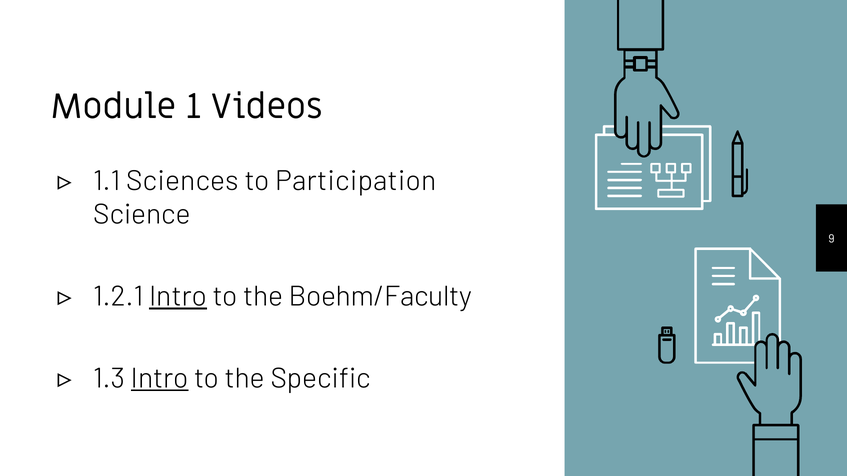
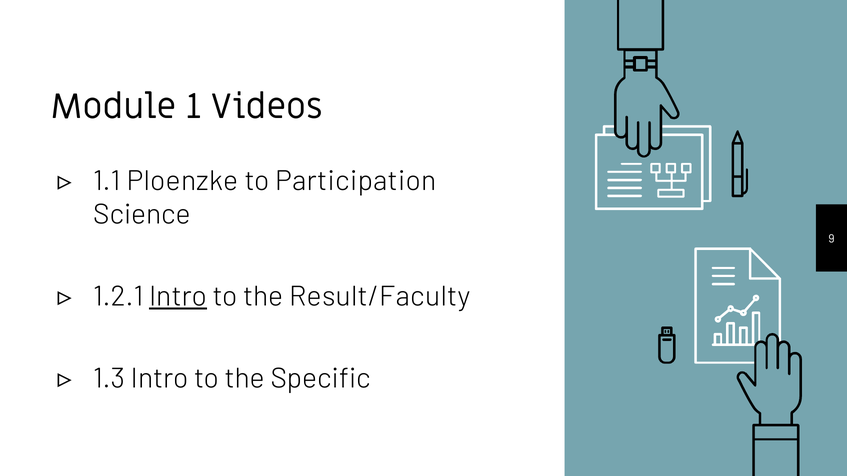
Sciences: Sciences -> Ploenzke (183, 181)
Boehm/Faculty: Boehm/Faculty -> Result/Faculty (380, 297)
Intro underline: present -> none (160, 379)
